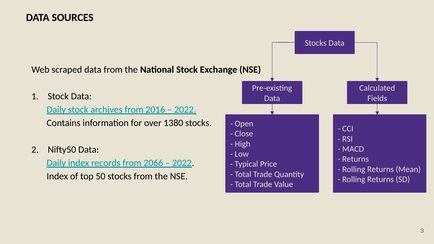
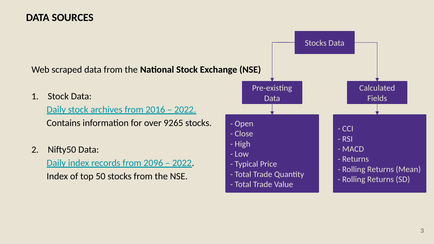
1380: 1380 -> 9265 (173, 123)
2066: 2066 -> 2096 (153, 163)
